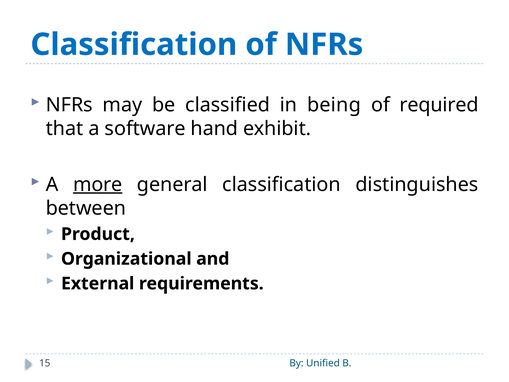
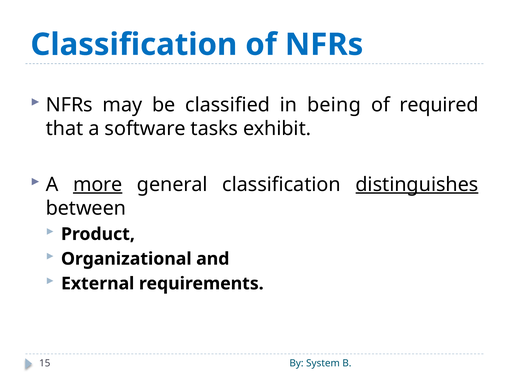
hand: hand -> tasks (214, 129)
distinguishes underline: none -> present (417, 184)
Unified: Unified -> System (323, 363)
